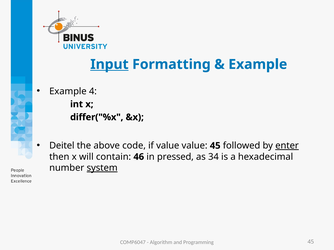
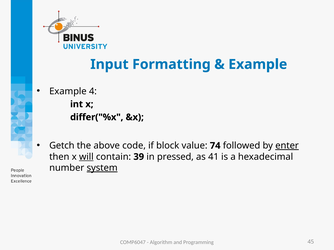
Input underline: present -> none (109, 64)
Deitel: Deitel -> Getch (62, 146)
if value: value -> block (168, 146)
value 45: 45 -> 74 (215, 146)
will underline: none -> present (86, 157)
46: 46 -> 39 (139, 157)
34: 34 -> 41 (213, 157)
